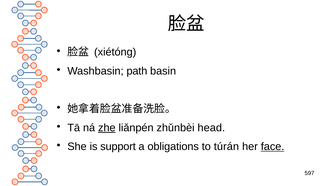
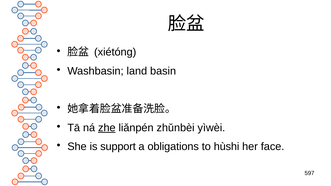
path: path -> land (137, 71)
head: head -> yìwèi (211, 128)
túrán: túrán -> hùshi (227, 147)
face underline: present -> none (273, 147)
